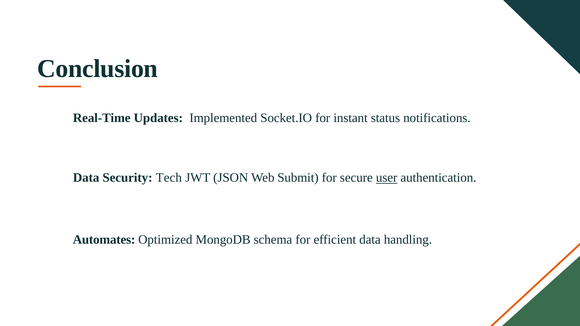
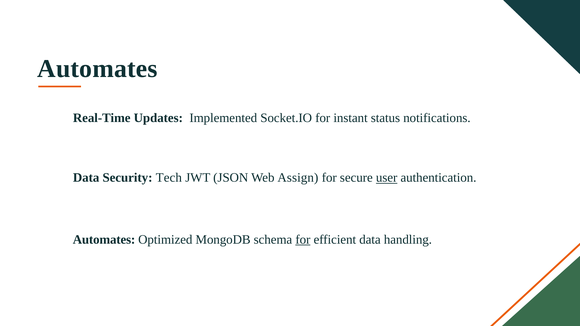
Conclusion: Conclusion -> Automates (97, 69)
Submit: Submit -> Assign (298, 178)
for underline: none -> present (303, 240)
